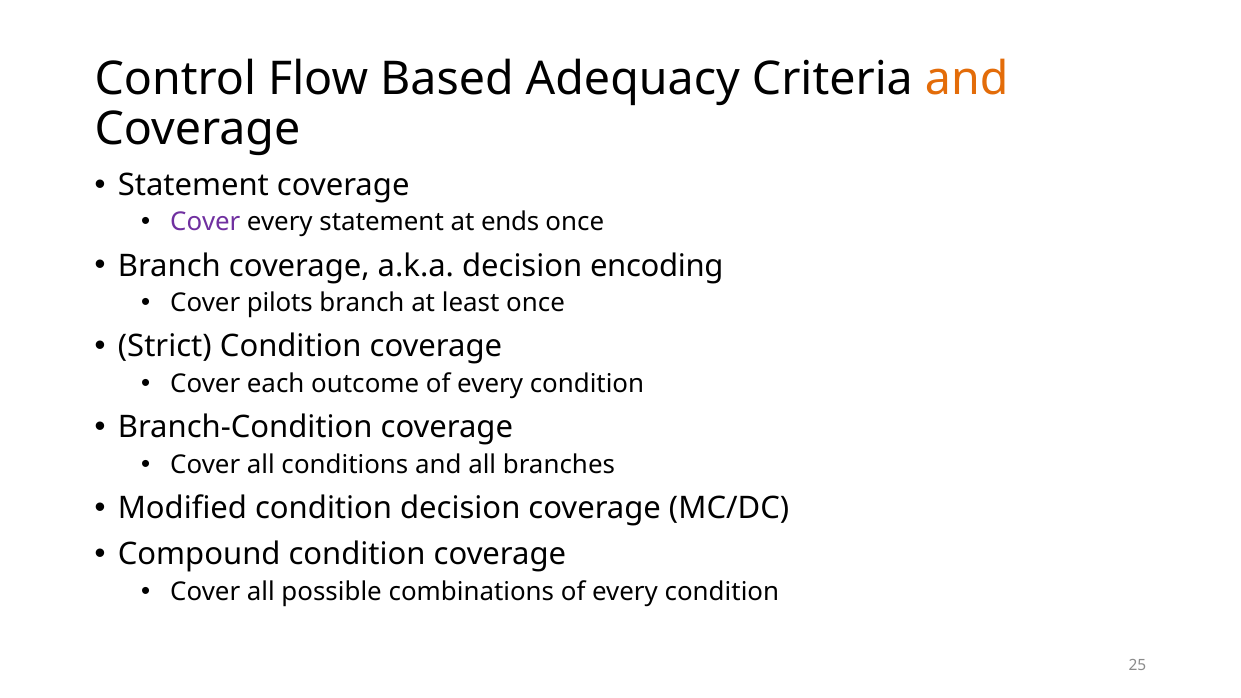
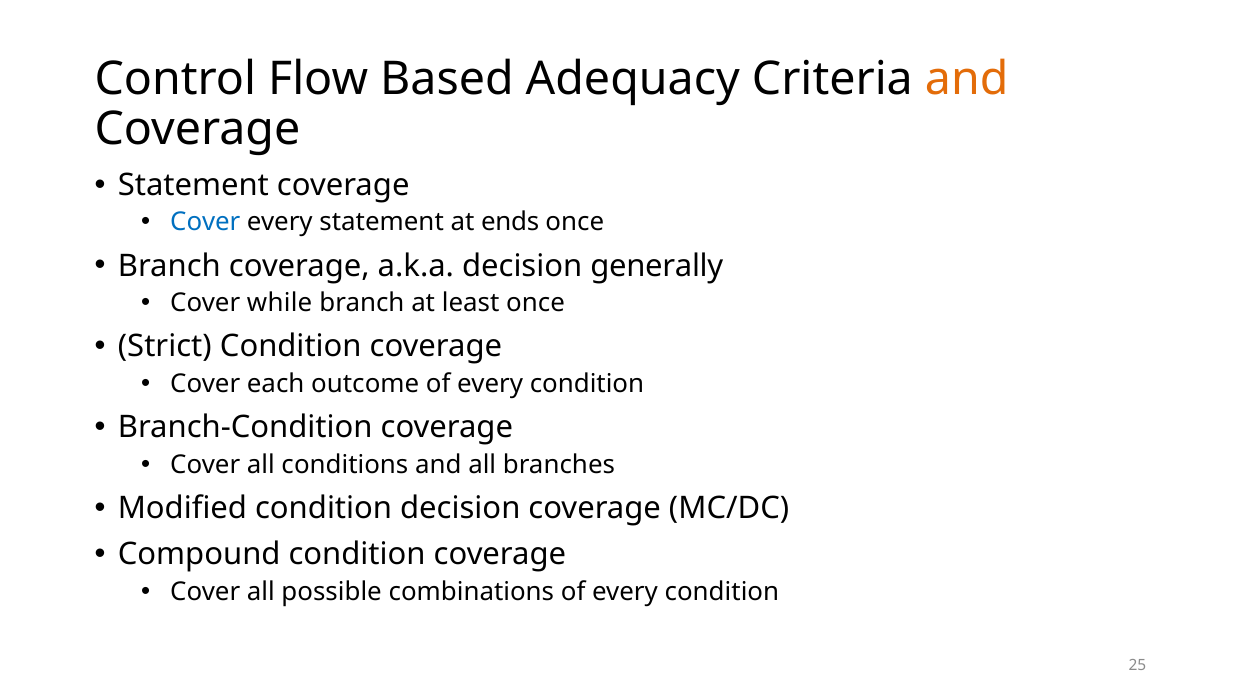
Cover colour: purple -> blue (205, 222)
encoding: encoding -> generally (657, 266)
pilots: pilots -> while (280, 303)
